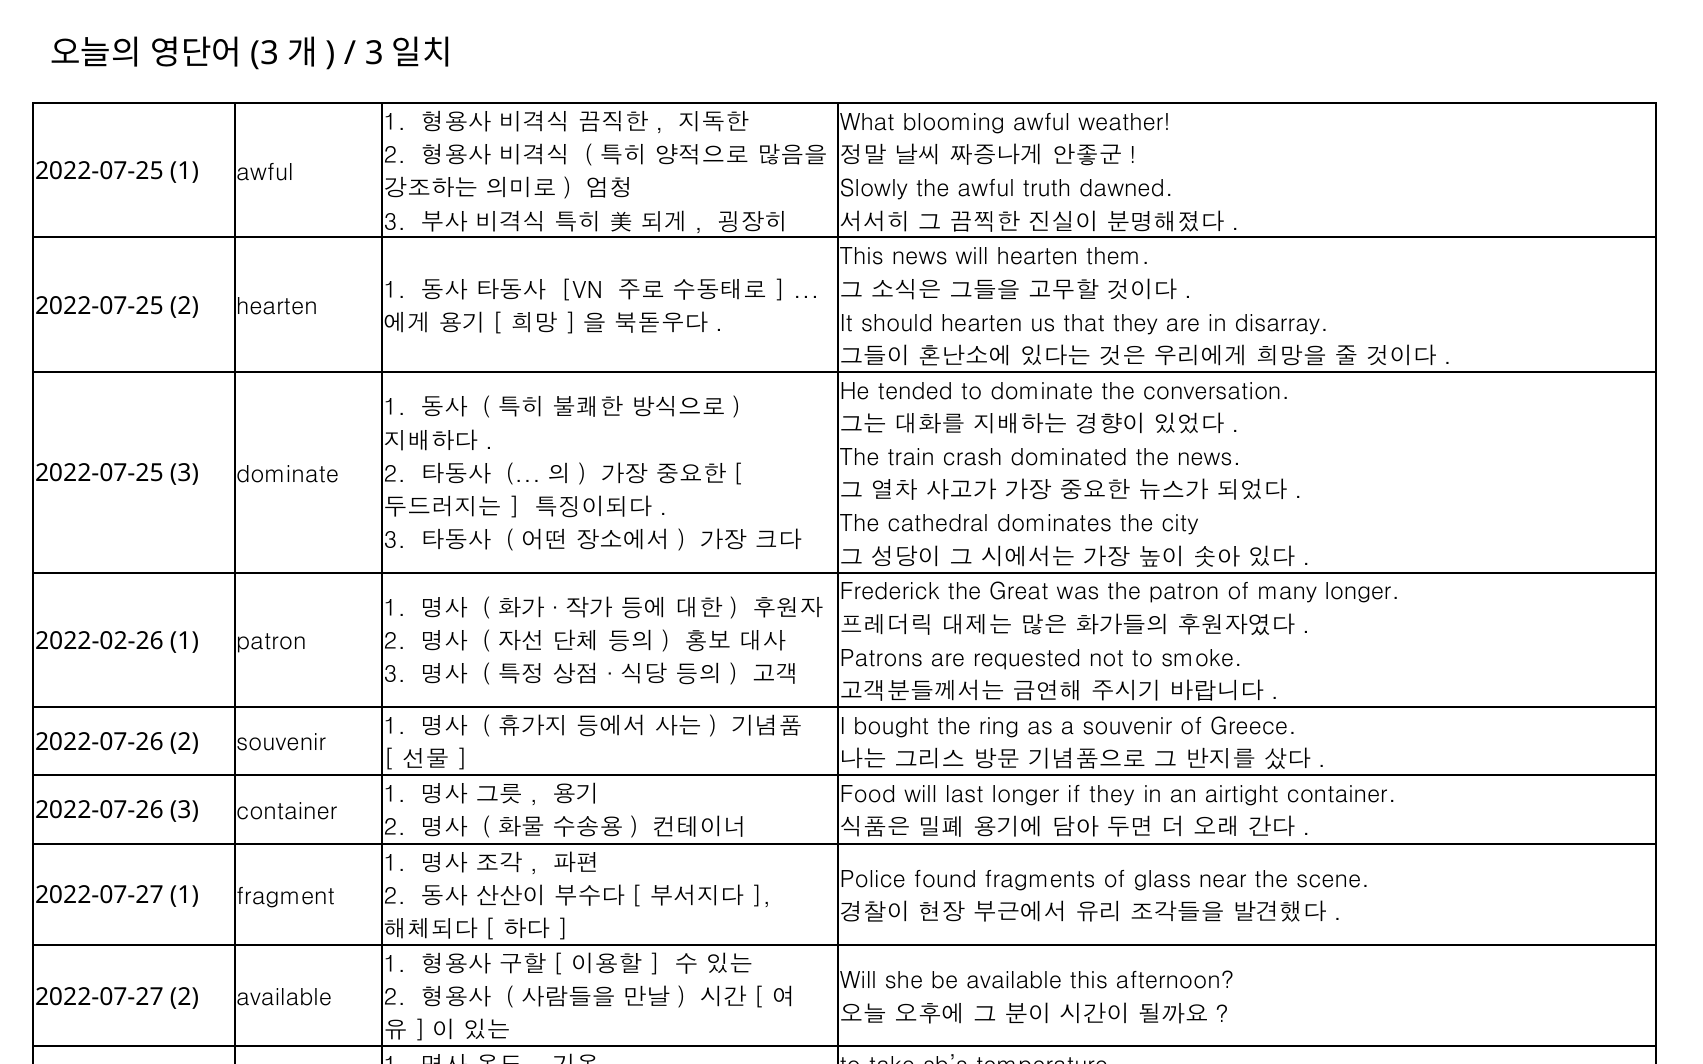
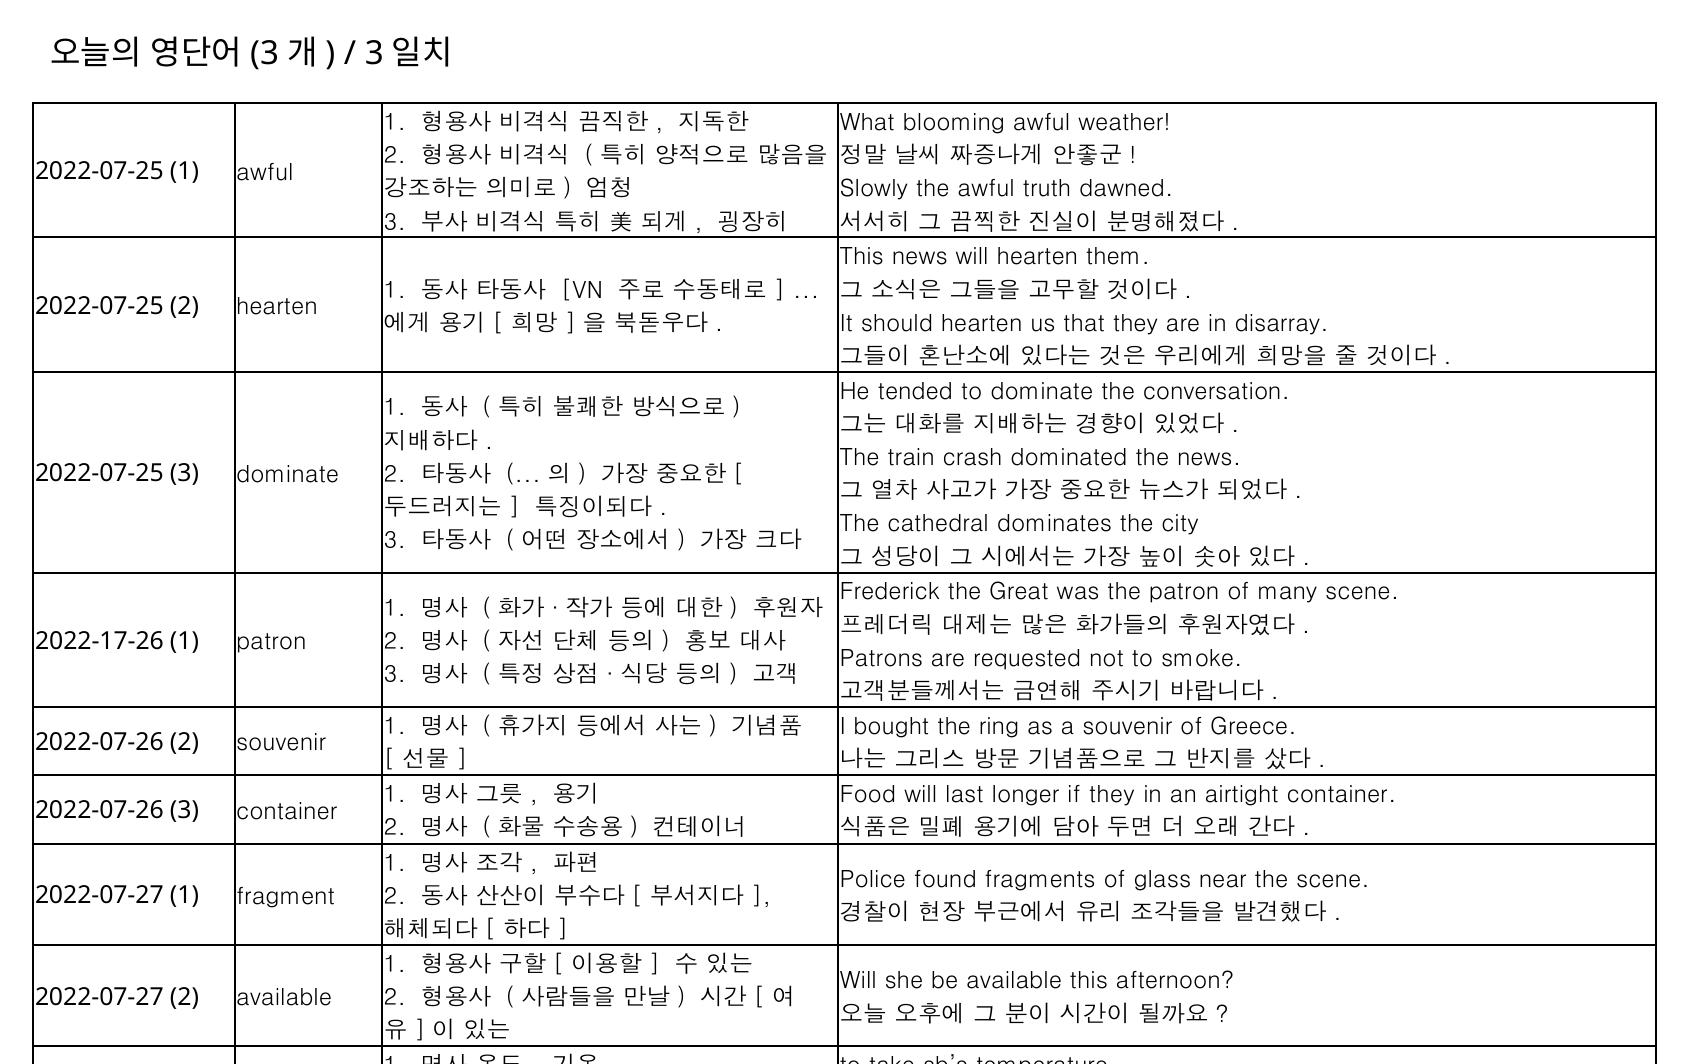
many longer: longer -> scene (1362, 592)
2022-02-26: 2022-02-26 -> 2022-17-26 (99, 641)
